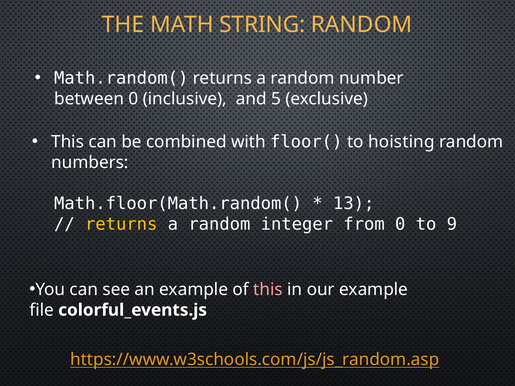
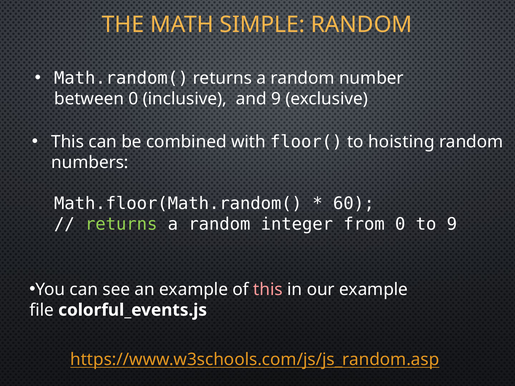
STRING: STRING -> SIMPLE (262, 24)
and 5: 5 -> 9 (276, 99)
13: 13 -> 60 (354, 204)
returns colour: yellow -> light green (121, 224)
